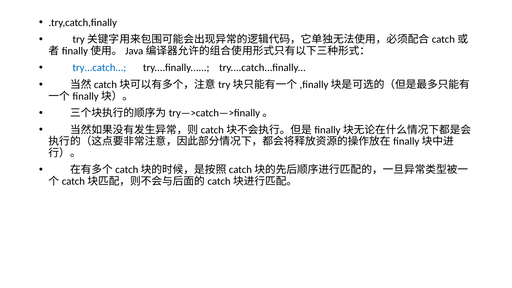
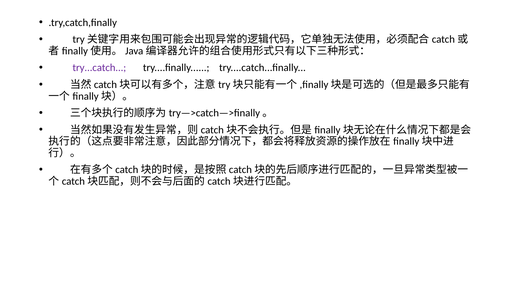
try...catch colour: blue -> purple (99, 68)
